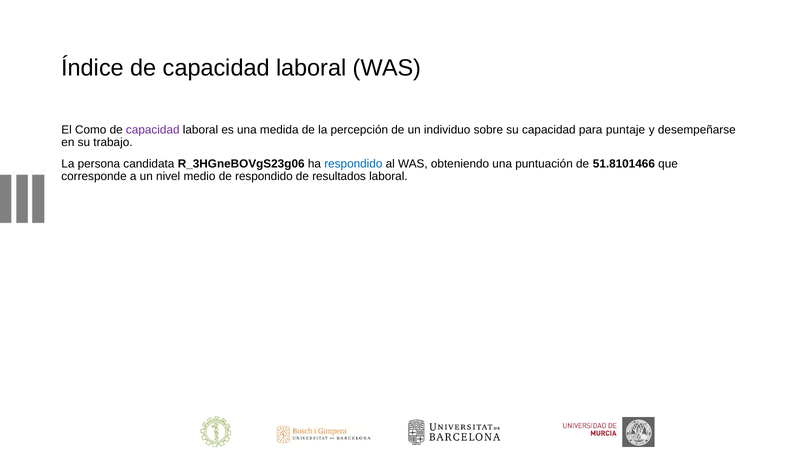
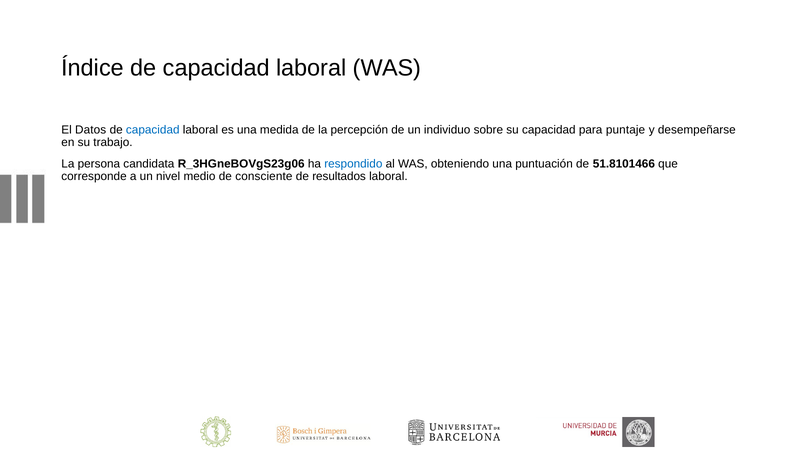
Como: Como -> Datos (91, 130)
capacidad colour: purple -> blue (153, 130)
de respondido: respondido -> consciente (264, 176)
